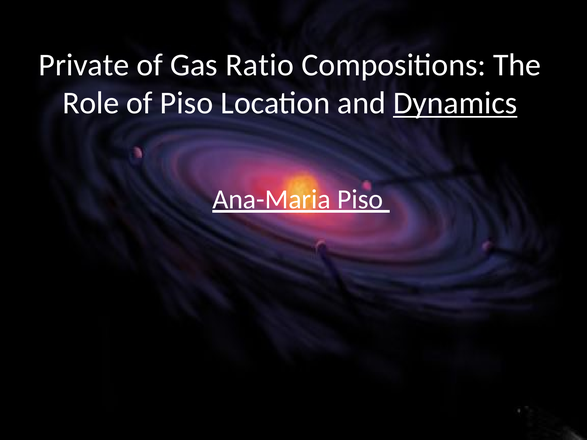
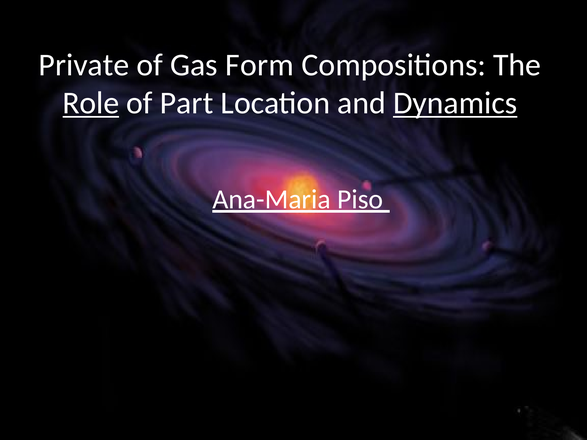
Ratio: Ratio -> Form (260, 65)
Role underline: none -> present (91, 103)
of Piso: Piso -> Part (187, 103)
